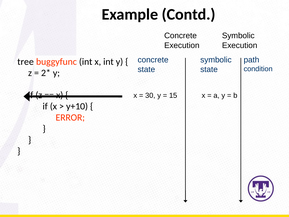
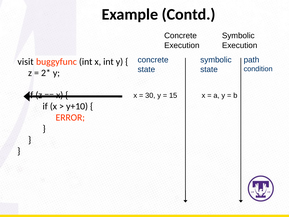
tree: tree -> visit (26, 62)
